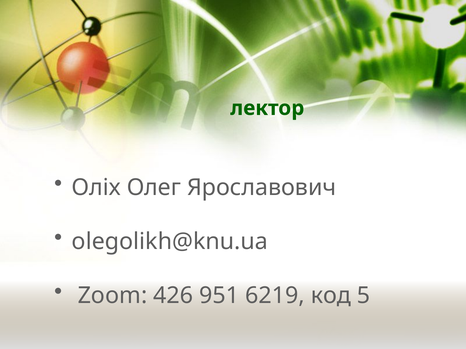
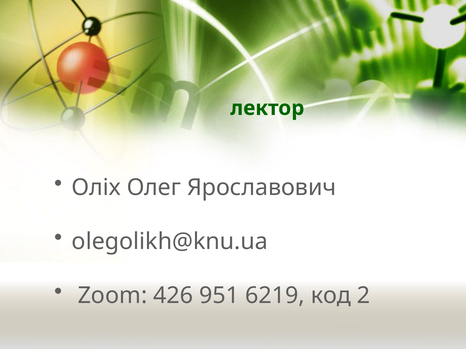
5: 5 -> 2 (364, 296)
